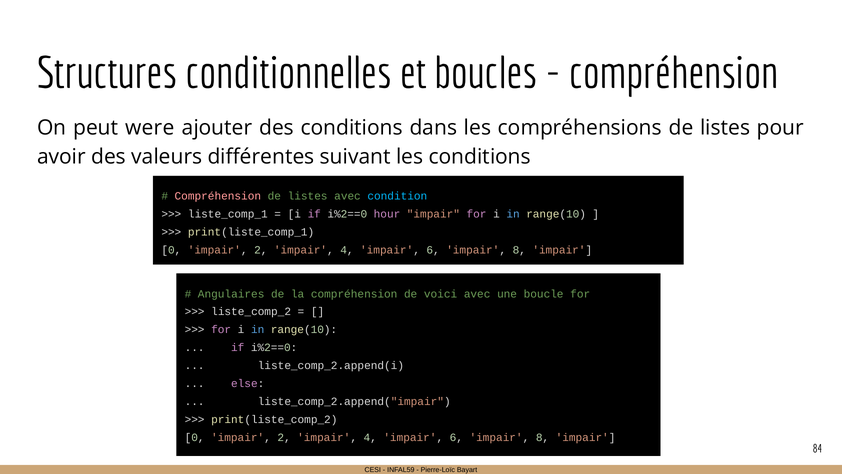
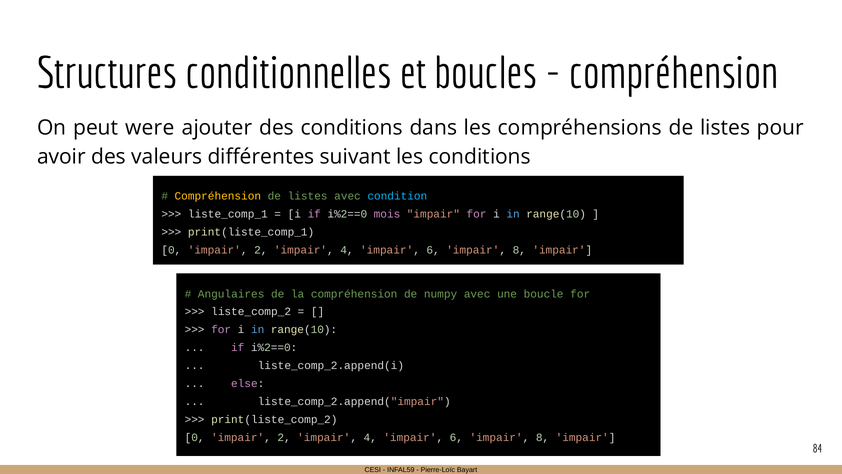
Compréhension colour: pink -> yellow (218, 196)
hour: hour -> mois (387, 214)
voici: voici -> numpy (441, 294)
